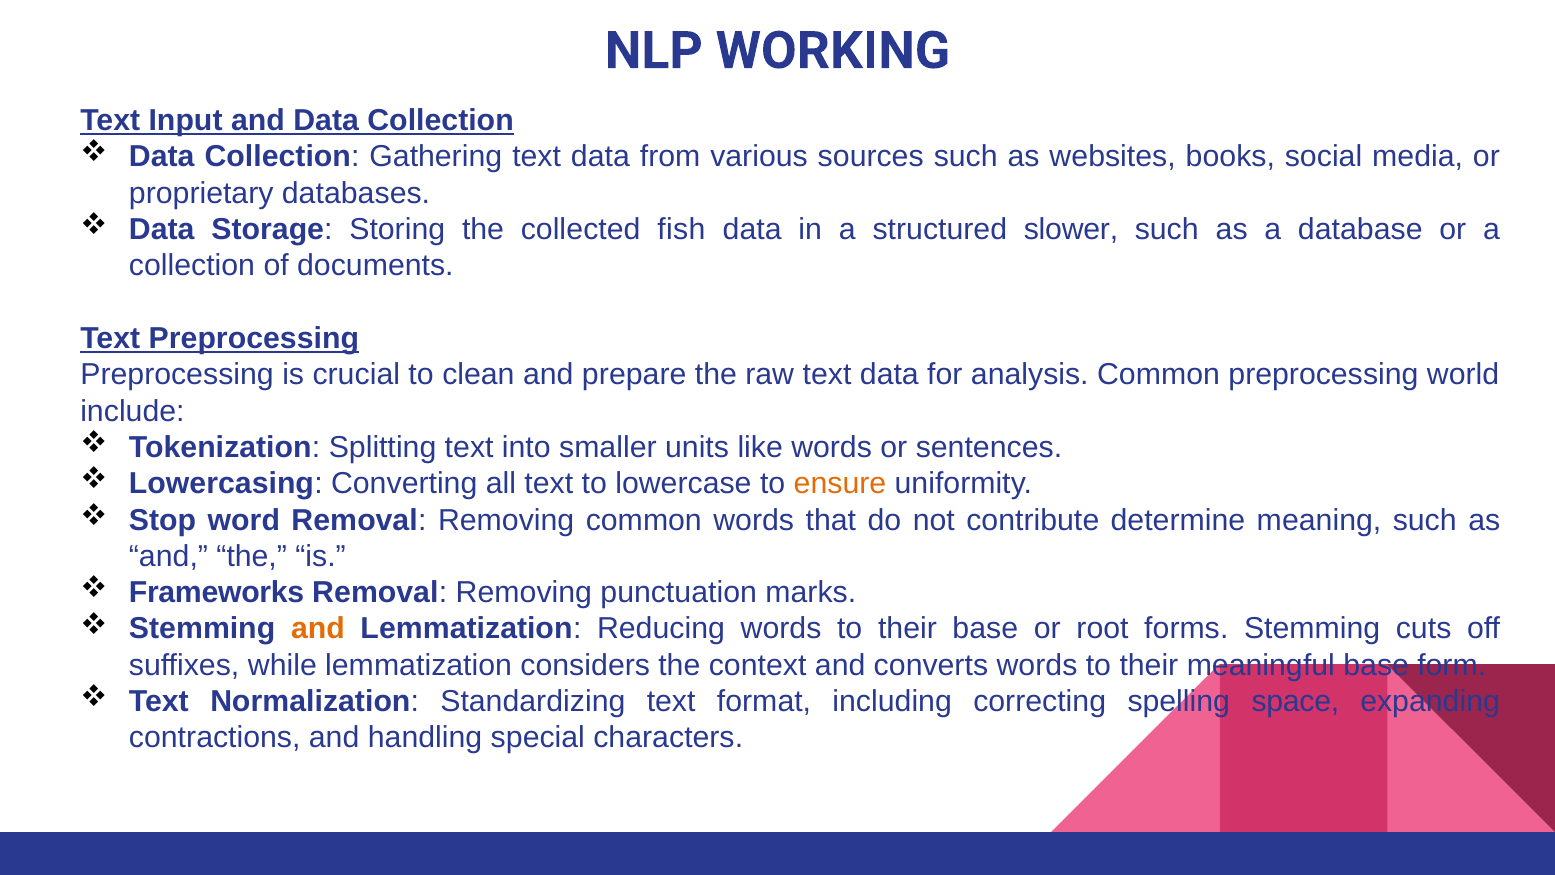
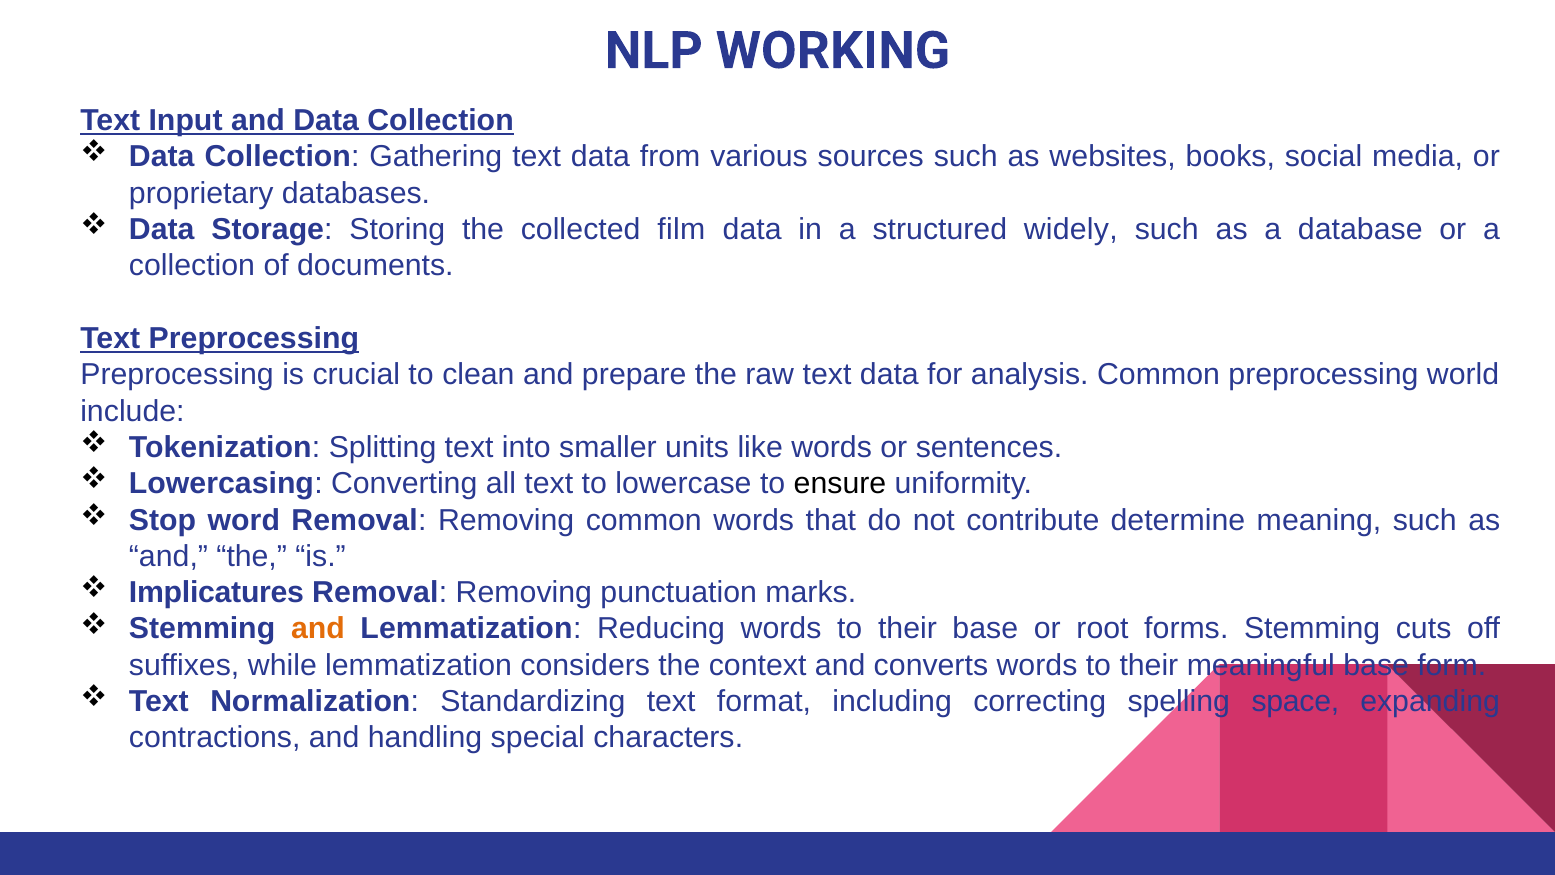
fish: fish -> film (681, 229)
slower: slower -> widely (1071, 229)
ensure colour: orange -> black (840, 484)
Frameworks: Frameworks -> Implicatures (217, 592)
